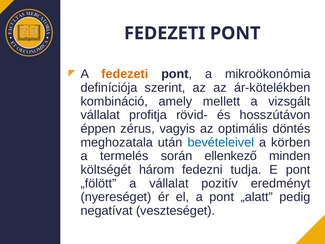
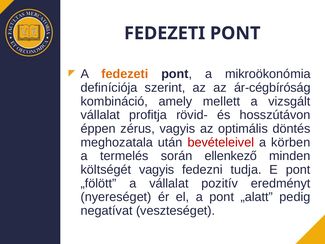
ár-kötelékben: ár-kötelékben -> ár-cégbíróság (272, 88)
bevételeivel colour: blue -> red (221, 142)
költségét három: három -> vagyis (157, 170)
